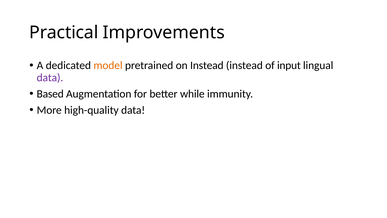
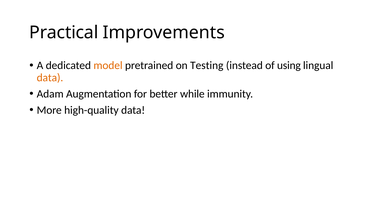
on Instead: Instead -> Testing (207, 65)
input: input -> using (289, 65)
data colour: purple -> orange (50, 78)
Based: Based -> Adam (50, 94)
